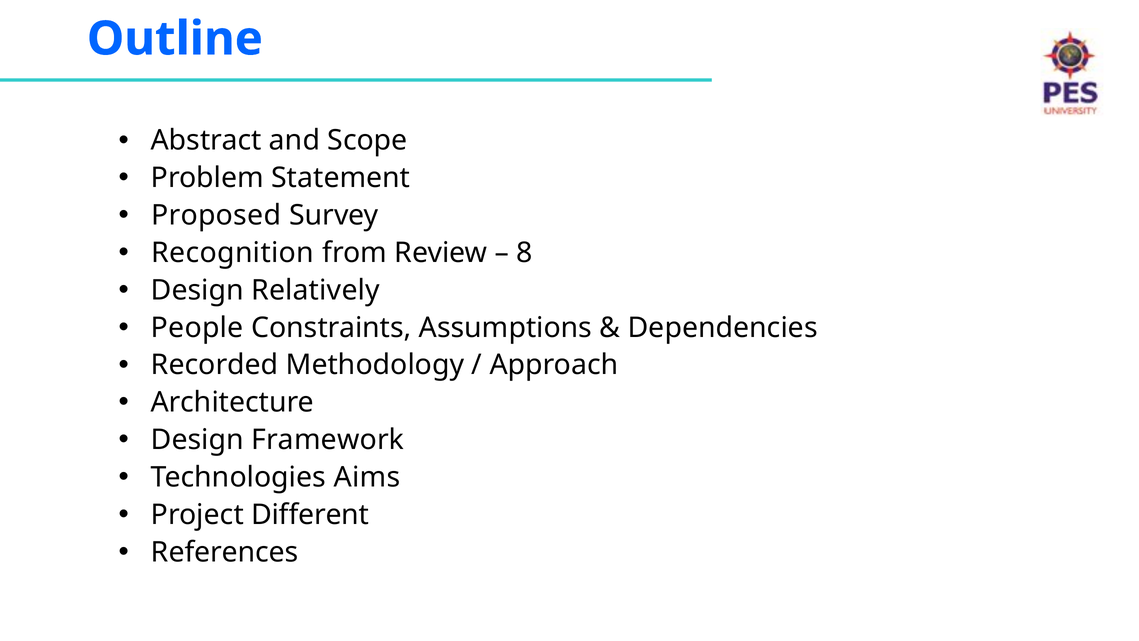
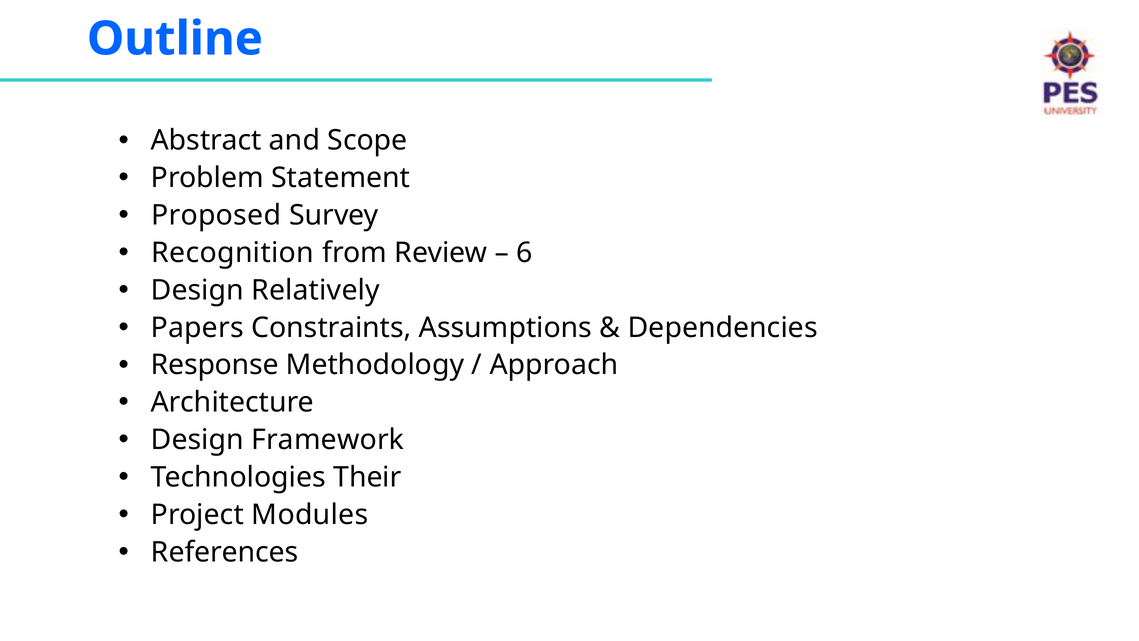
8: 8 -> 6 (525, 253)
People: People -> Papers (197, 327)
Recorded: Recorded -> Response (215, 365)
Aims: Aims -> Their (367, 477)
Different: Different -> Modules (310, 514)
